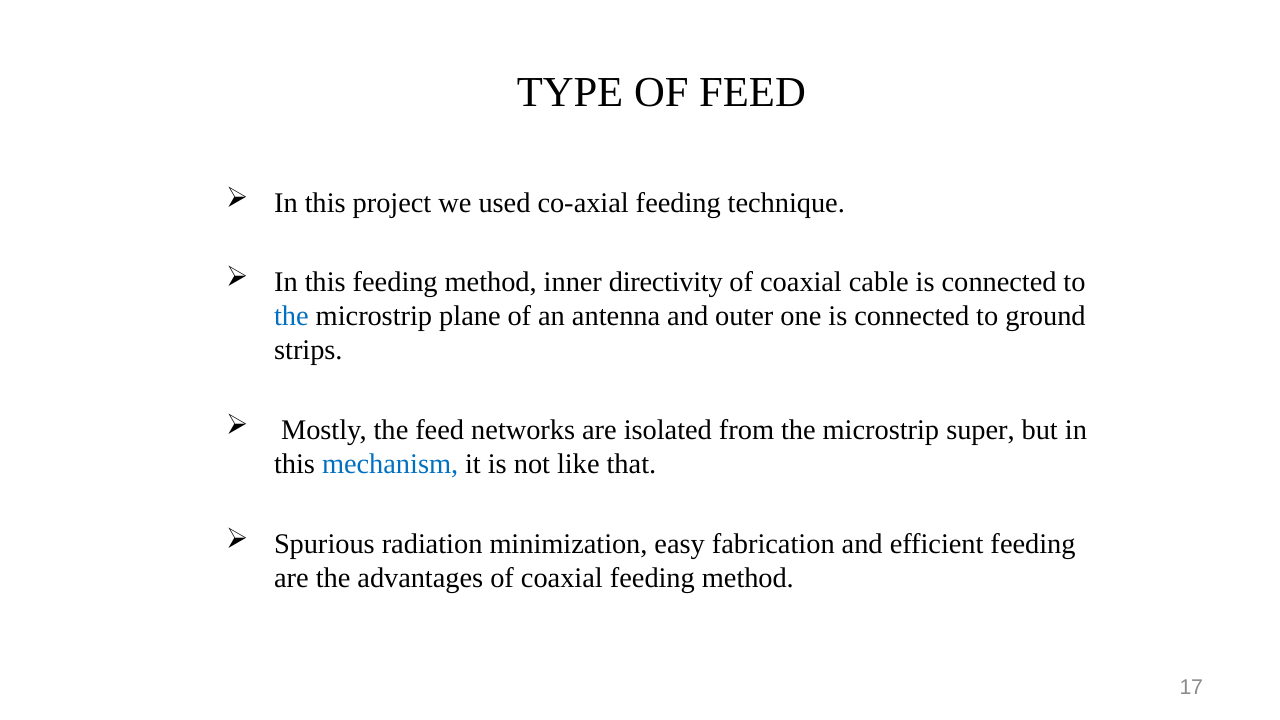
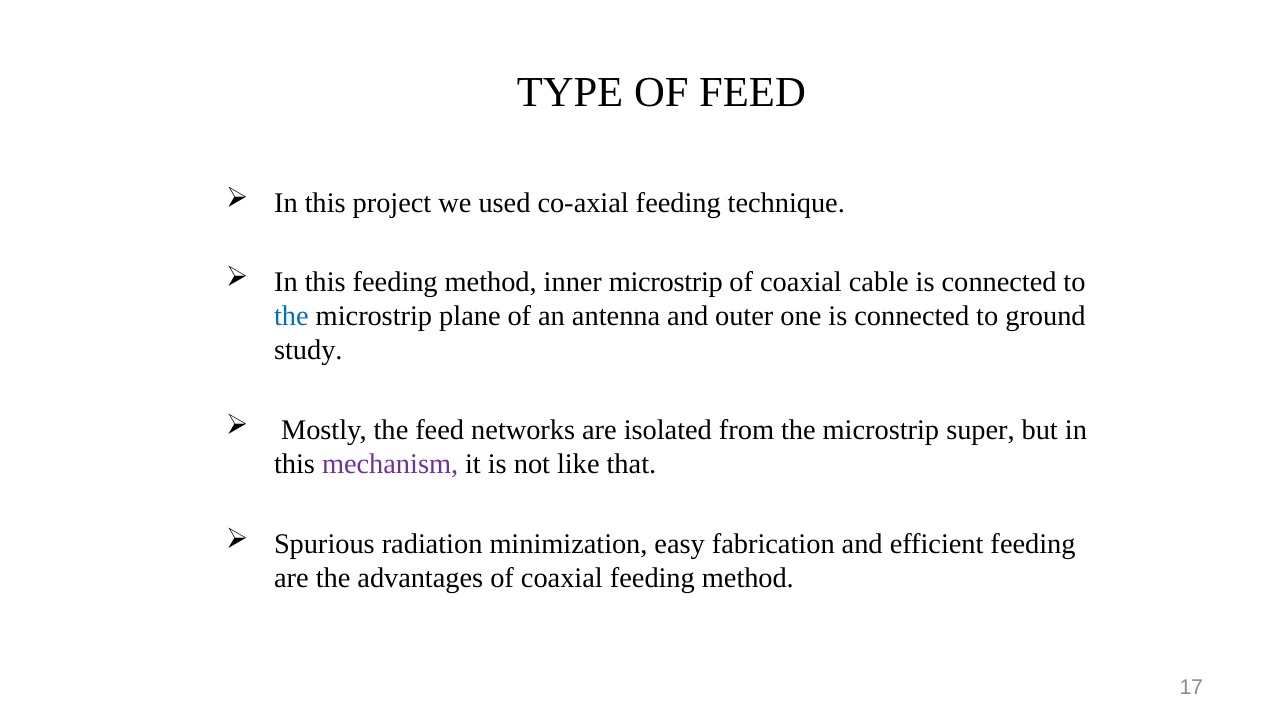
inner directivity: directivity -> microstrip (666, 282)
strips: strips -> study (308, 351)
mechanism colour: blue -> purple (390, 464)
